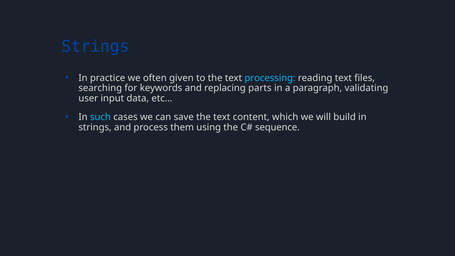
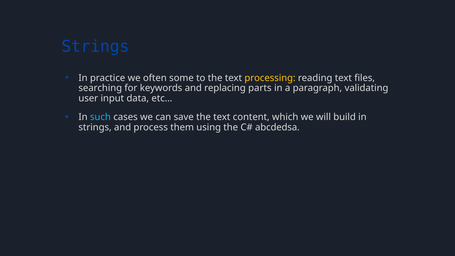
given: given -> some (181, 78)
processing colour: light blue -> yellow (270, 78)
sequence: sequence -> abcdedsa (277, 127)
